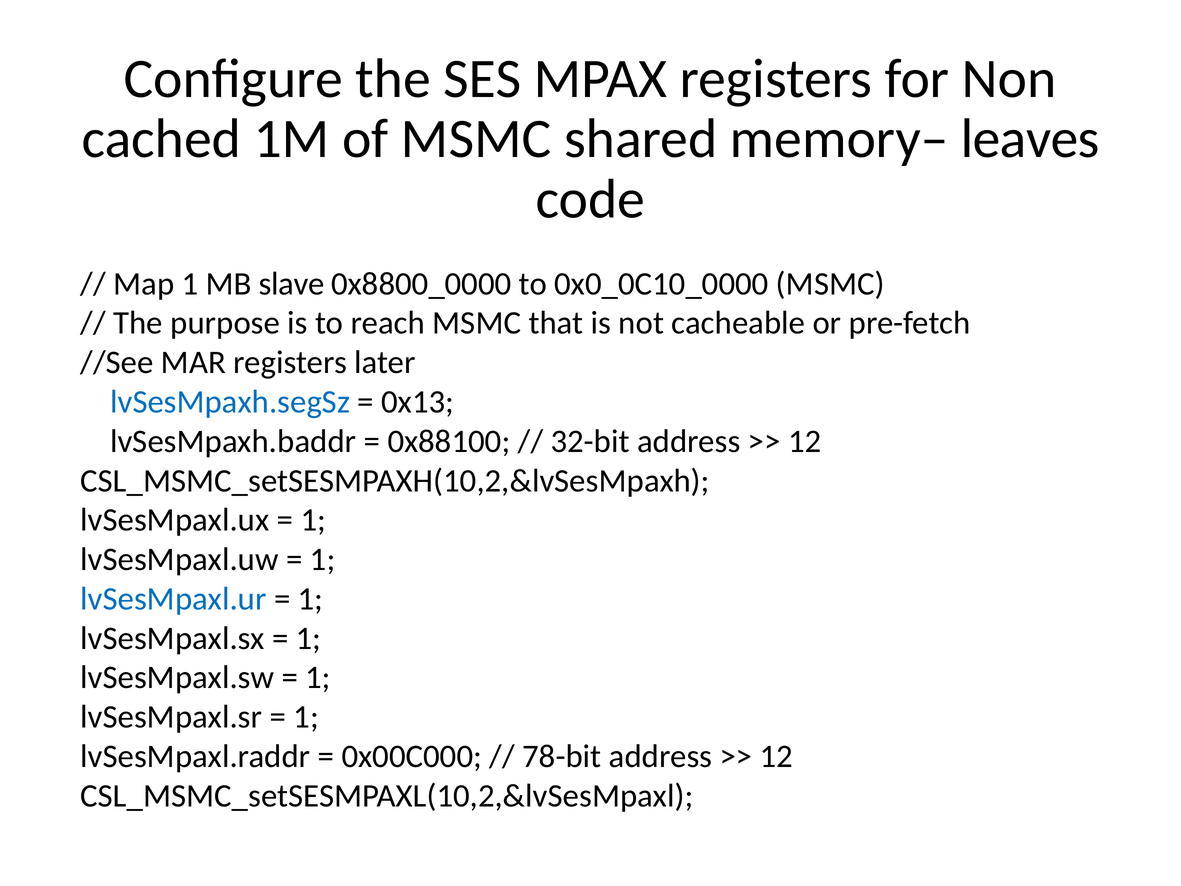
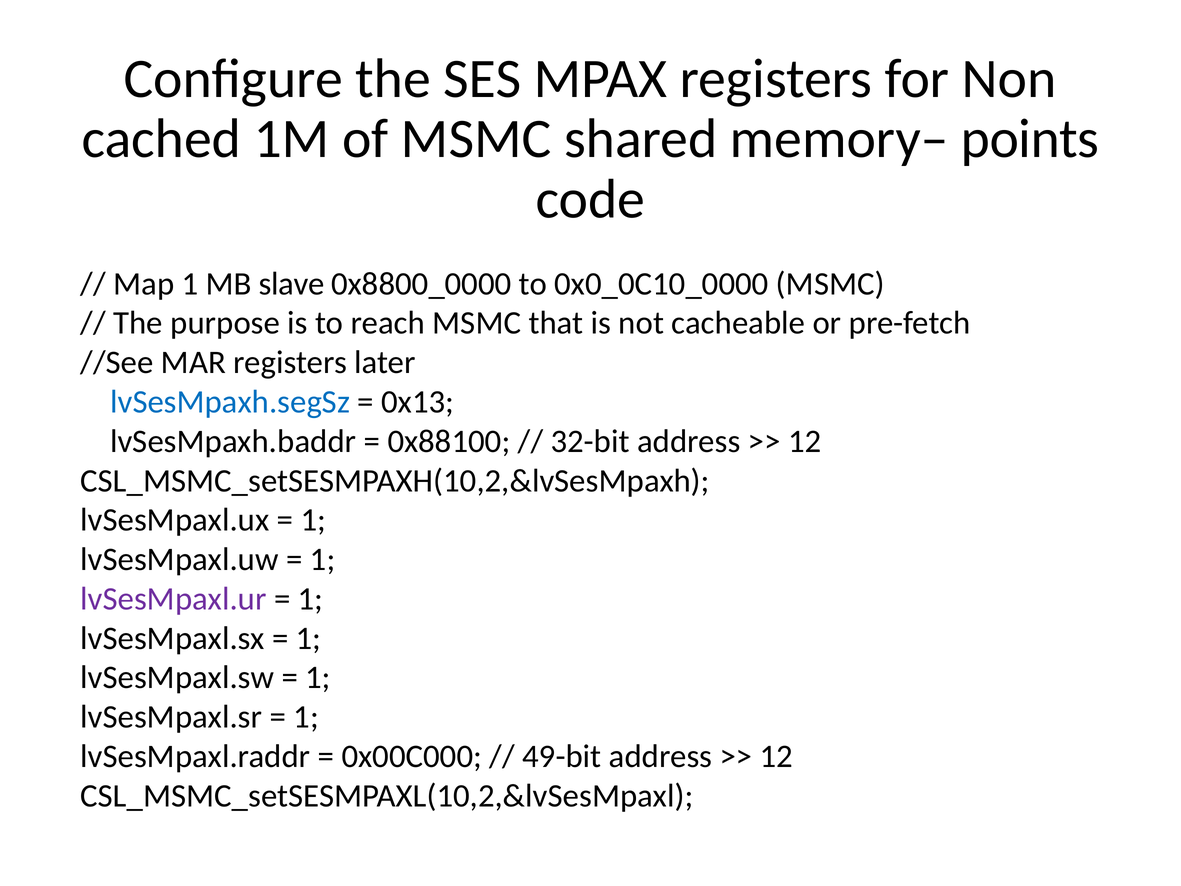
leaves: leaves -> points (1030, 139)
lvSesMpaxl.ur colour: blue -> purple (174, 599)
78-bit: 78-bit -> 49-bit (562, 756)
